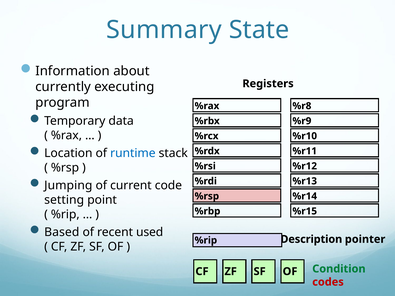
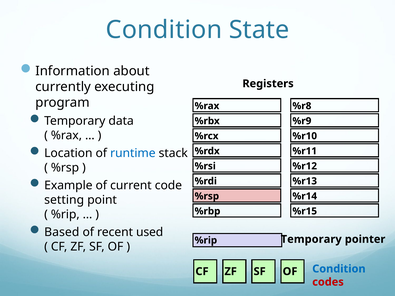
Summary: Summary -> Condition (164, 30)
Jumping: Jumping -> Example (68, 186)
Description: Description -> Temporary (311, 239)
Condition colour: green -> blue (339, 269)
